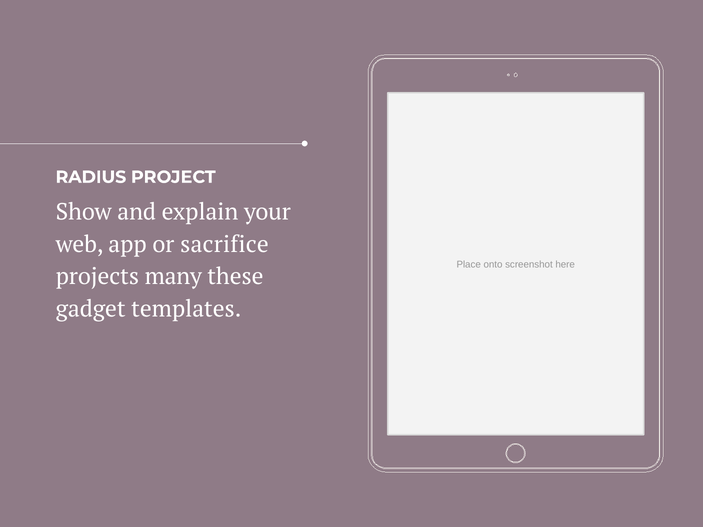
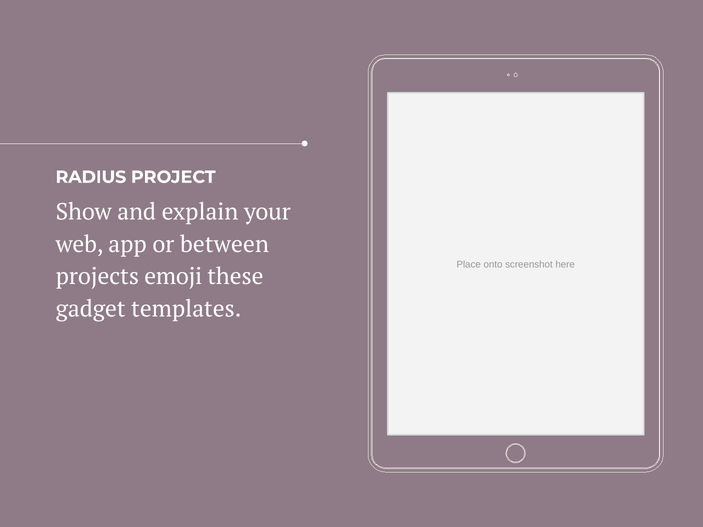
sacrifice: sacrifice -> between (224, 245)
many: many -> emoji (173, 277)
